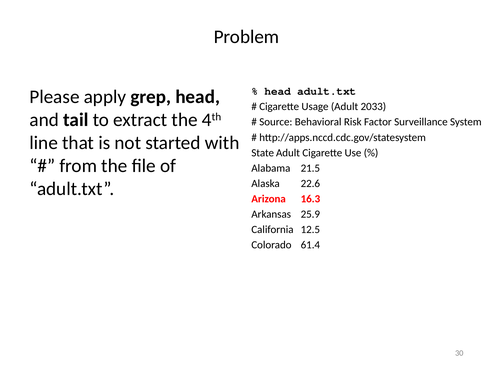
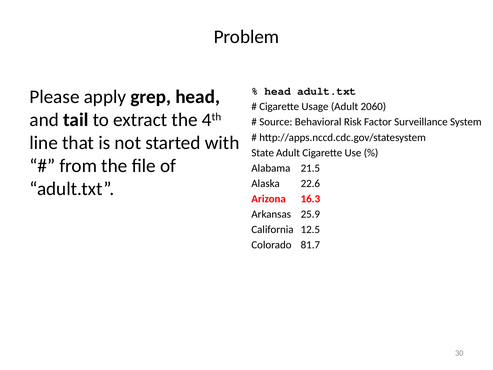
2033: 2033 -> 2060 (373, 107)
61.4: 61.4 -> 81.7 (310, 245)
